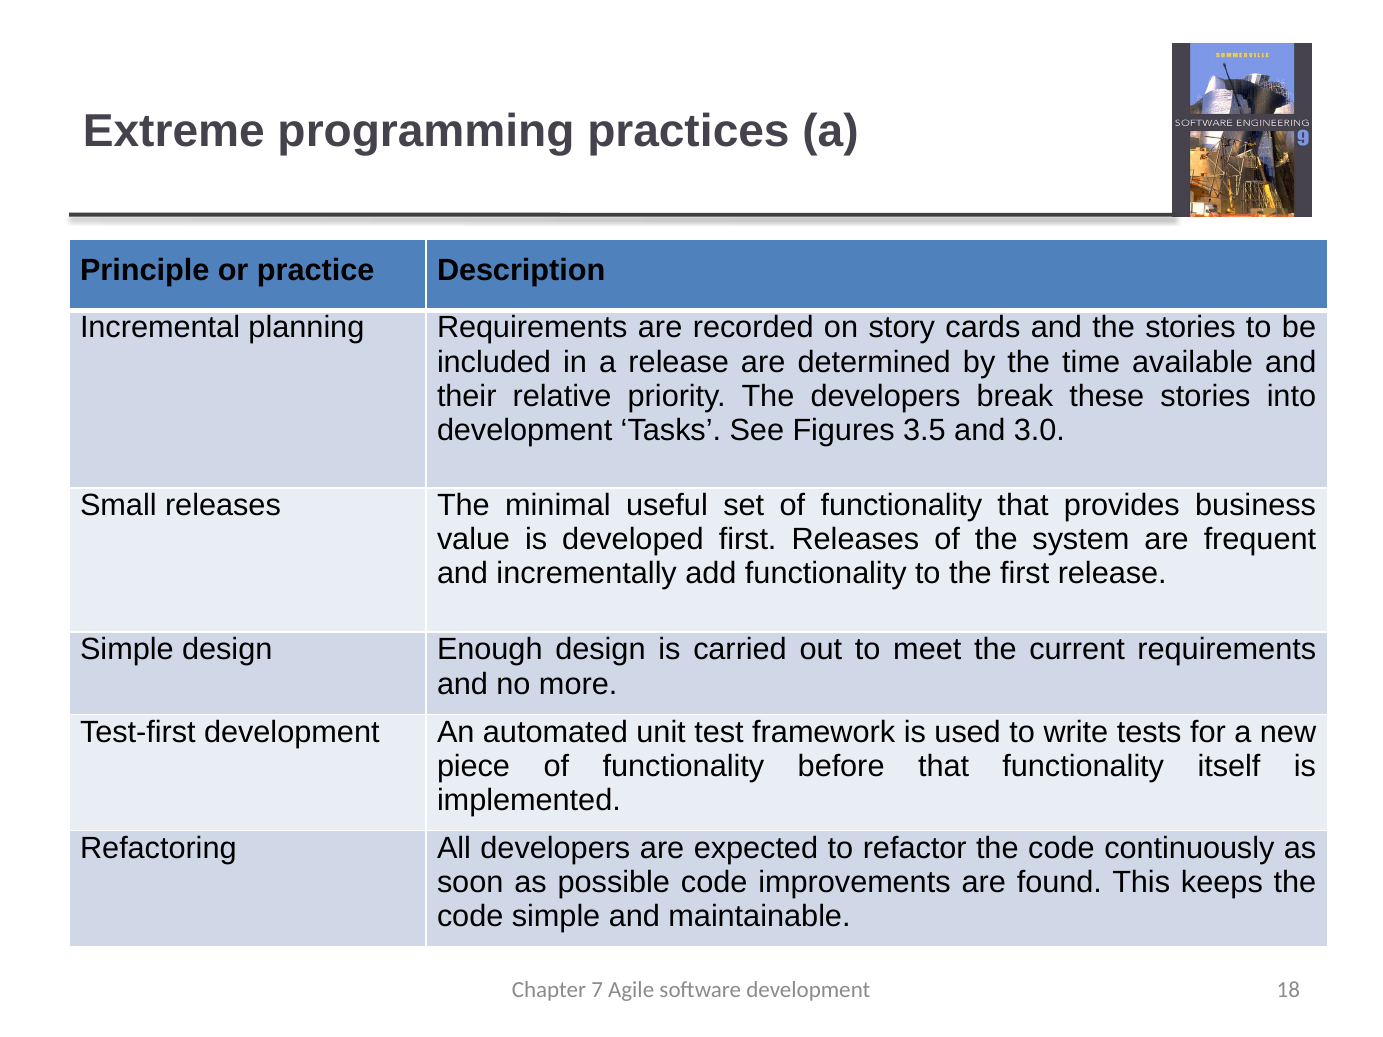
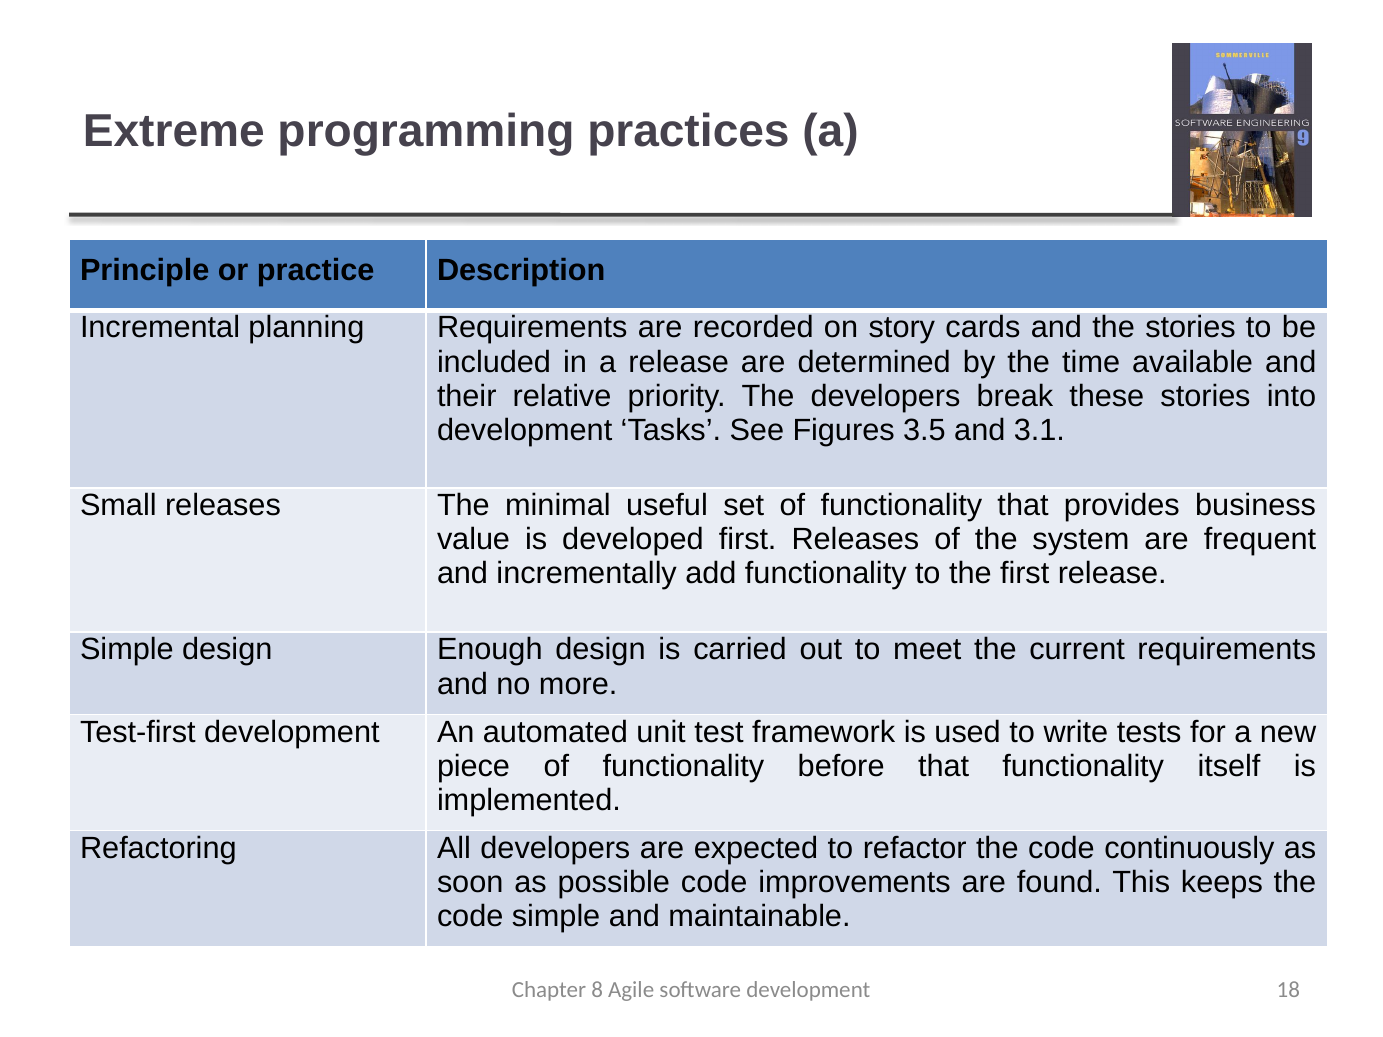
3.0: 3.0 -> 3.1 (1039, 430)
7: 7 -> 8 (597, 991)
